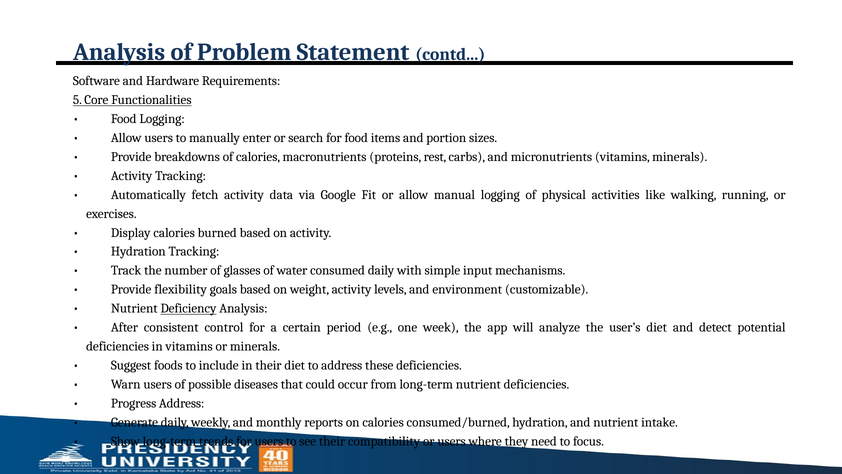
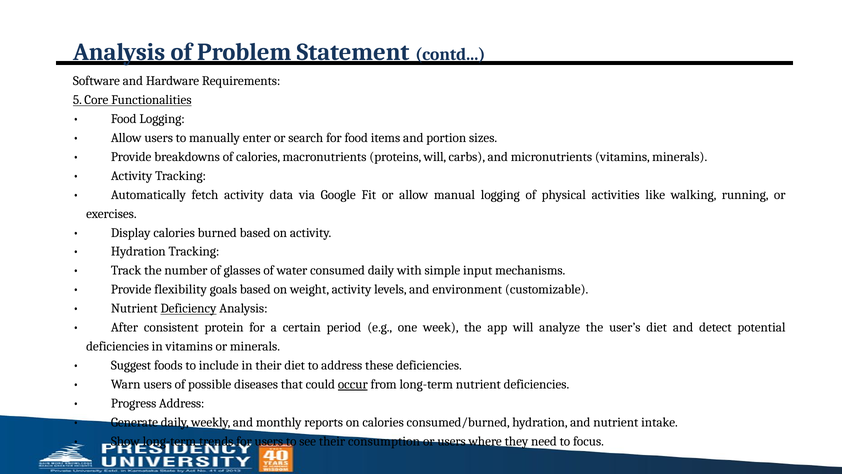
proteins rest: rest -> will (435, 157)
control: control -> protein (224, 327)
occur underline: none -> present (353, 384)
compatibility: compatibility -> consumption (384, 441)
